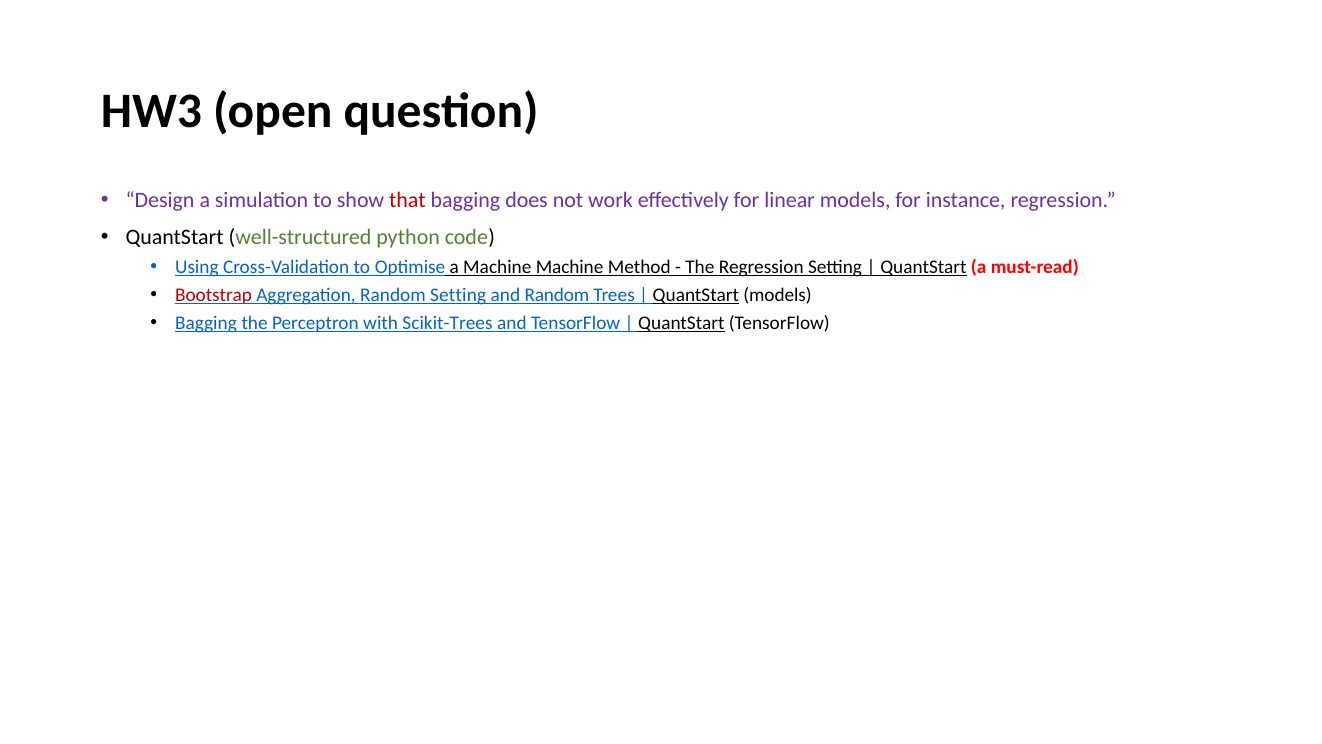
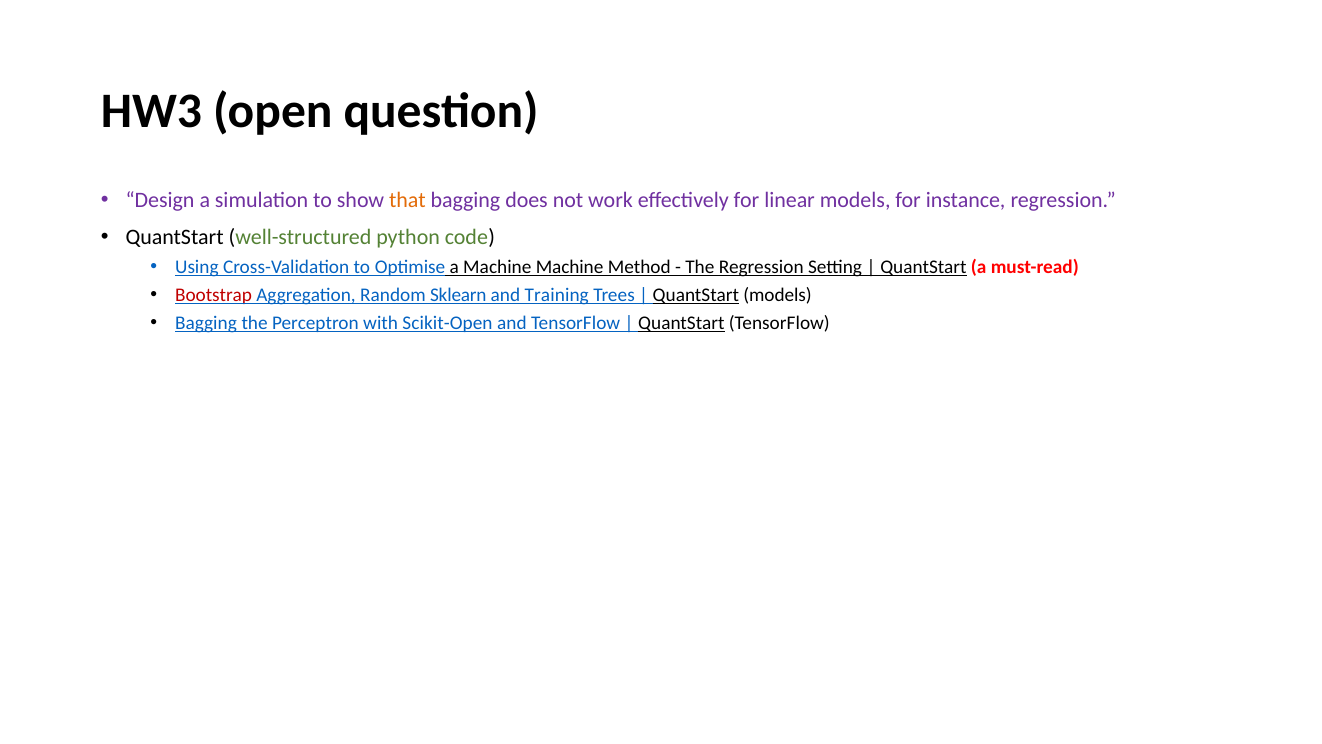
that colour: red -> orange (407, 200)
Random Setting: Setting -> Sklearn (458, 295)
and Random: Random -> Training (557, 295)
Scikit-Trees: Scikit-Trees -> Scikit-Open (448, 323)
